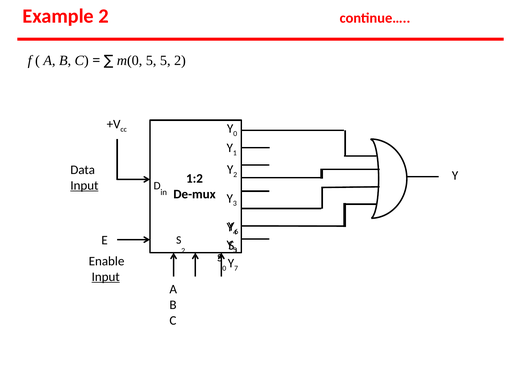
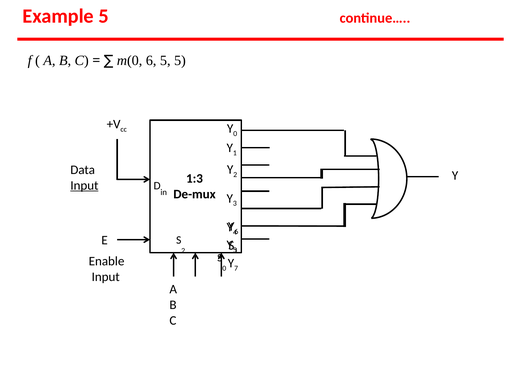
Example 2: 2 -> 5 (104, 16)
m(0 5: 5 -> 6 (151, 60)
5 2: 2 -> 5 (180, 60)
1:2: 1:2 -> 1:3 (194, 178)
Input underline: present -> none (106, 277)
